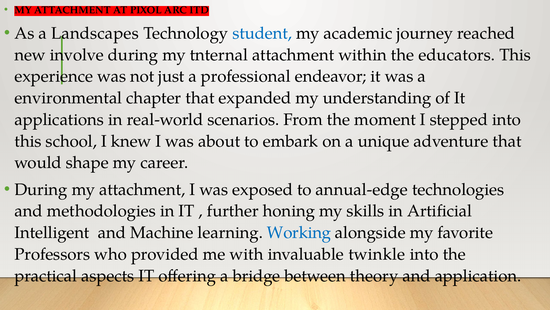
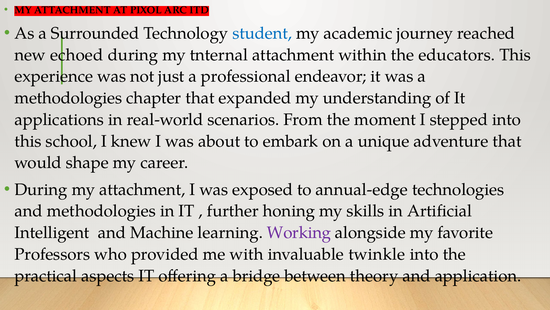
Landscapes: Landscapes -> Surrounded (95, 33)
involve: involve -> echoed (77, 55)
environmental: environmental -> methodologies (68, 98)
Working colour: blue -> purple (299, 232)
